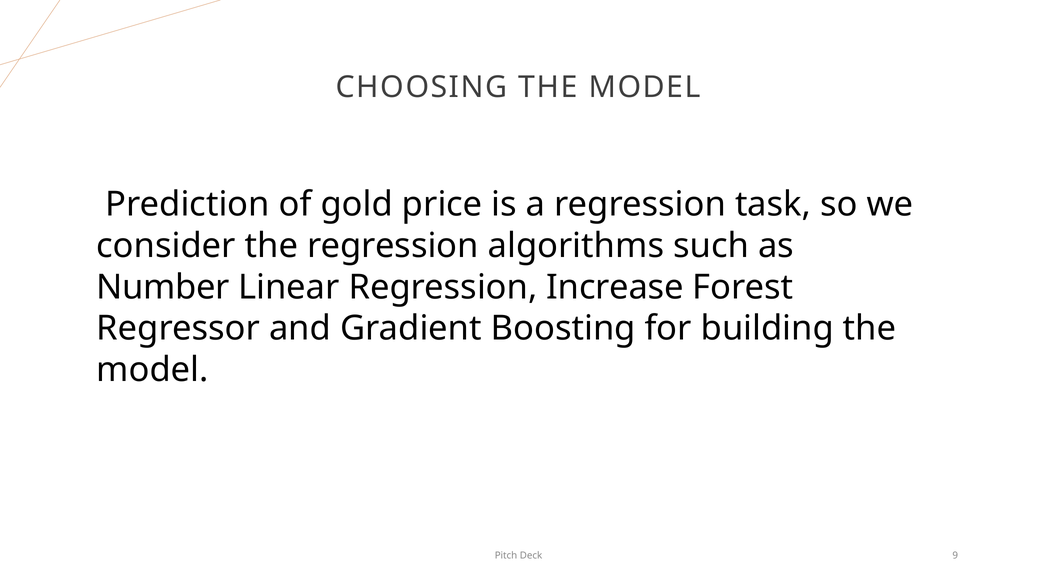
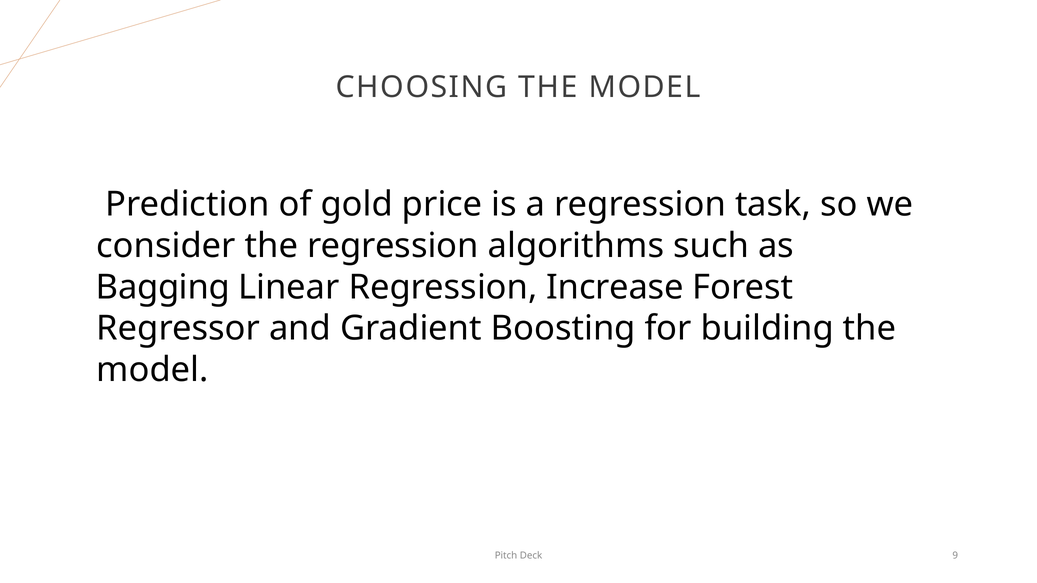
Number: Number -> Bagging (163, 287)
